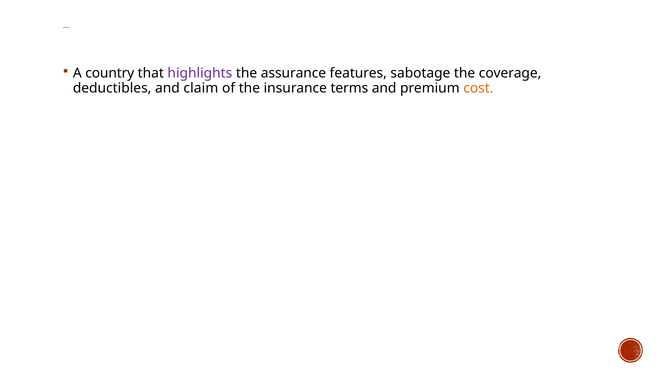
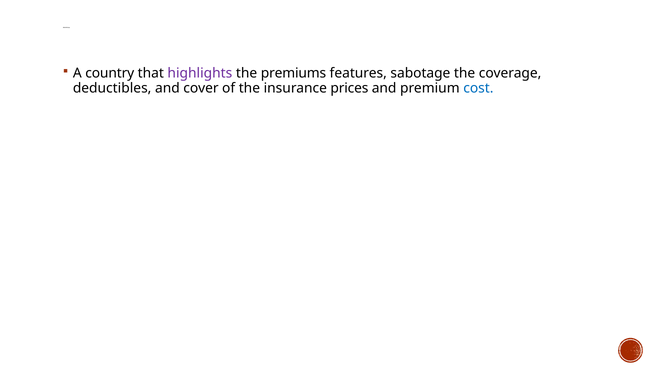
assurance: assurance -> premiums (294, 73)
claim: claim -> cover (201, 88)
terms: terms -> prices (349, 88)
cost colour: orange -> blue (478, 88)
